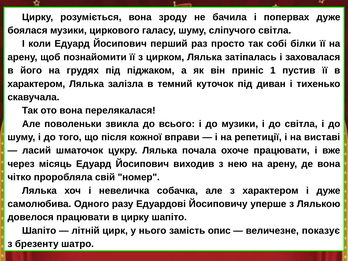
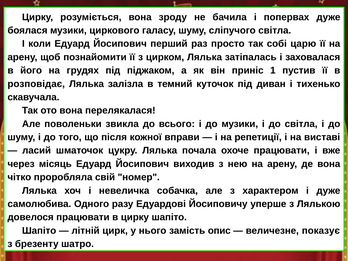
білки: білки -> царю (303, 44)
характером: характером -> розповідає (36, 84)
